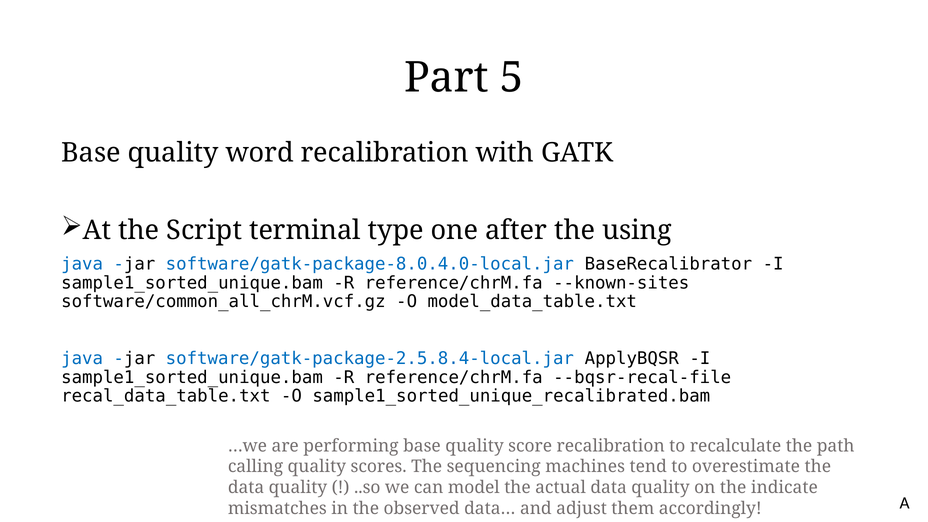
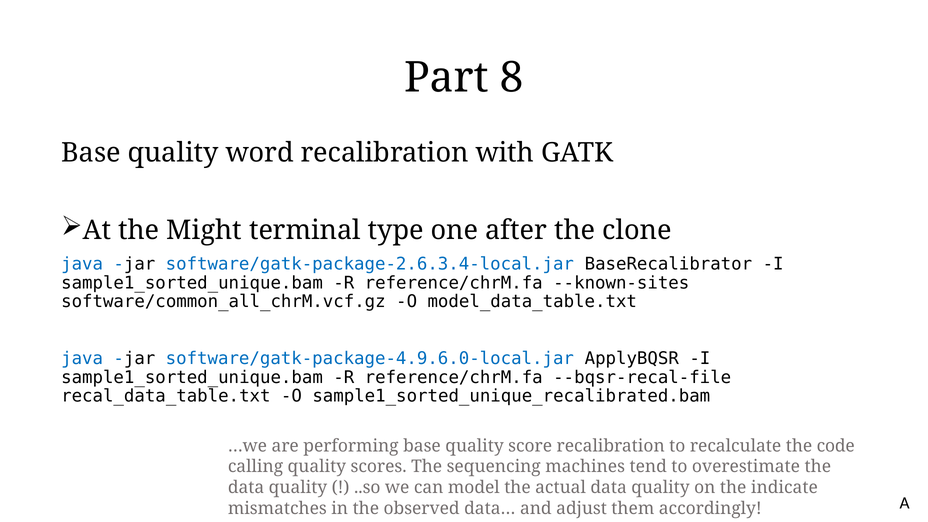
5: 5 -> 8 (512, 78)
Script: Script -> Might (204, 230)
using: using -> clone (637, 230)
software/gatk-package-8.0.4.0-local.jar: software/gatk-package-8.0.4.0-local.jar -> software/gatk-package-2.6.3.4-local.jar (370, 264)
software/gatk-package-2.5.8.4-local.jar: software/gatk-package-2.5.8.4-local.jar -> software/gatk-package-4.9.6.0-local.jar (370, 359)
path: path -> code (836, 446)
